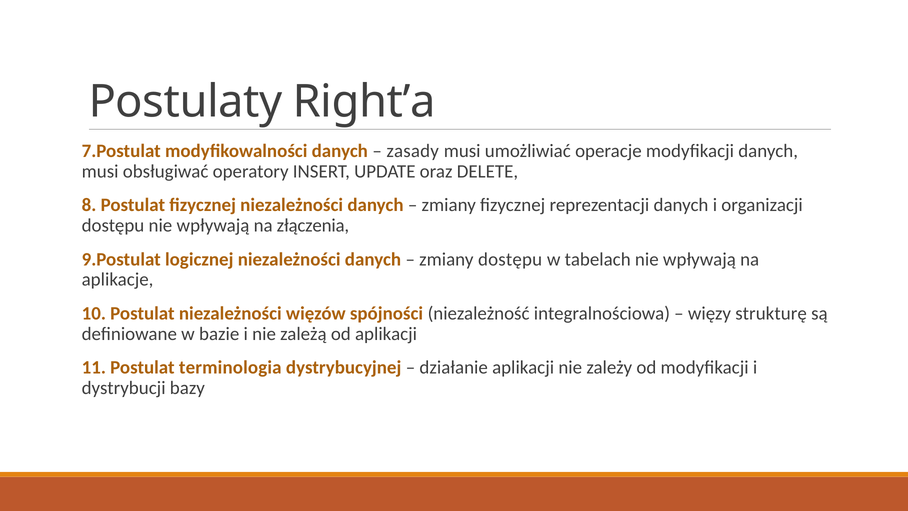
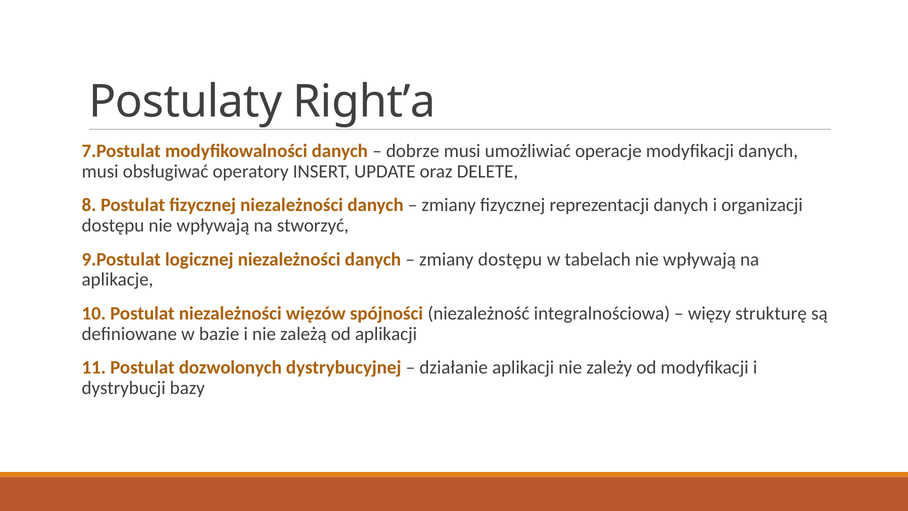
zasady: zasady -> dobrze (413, 151)
złączenia: złączenia -> stworzyć (313, 226)
terminologia: terminologia -> dozwolonych (230, 367)
